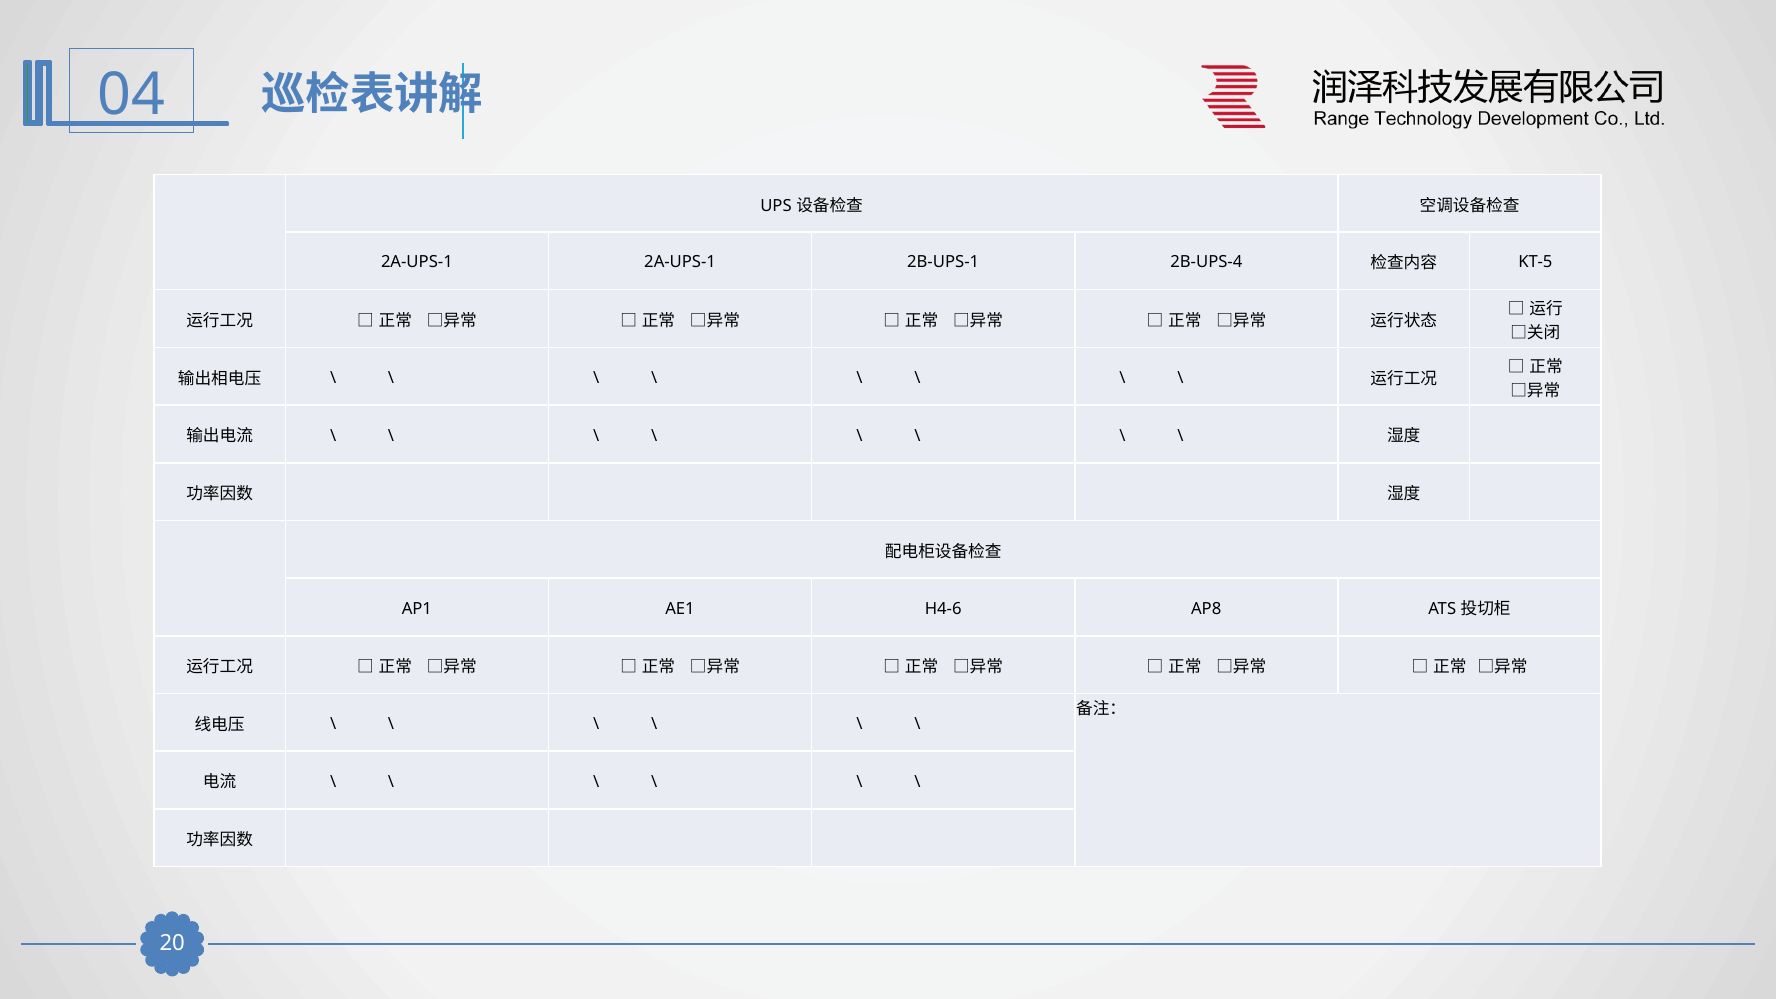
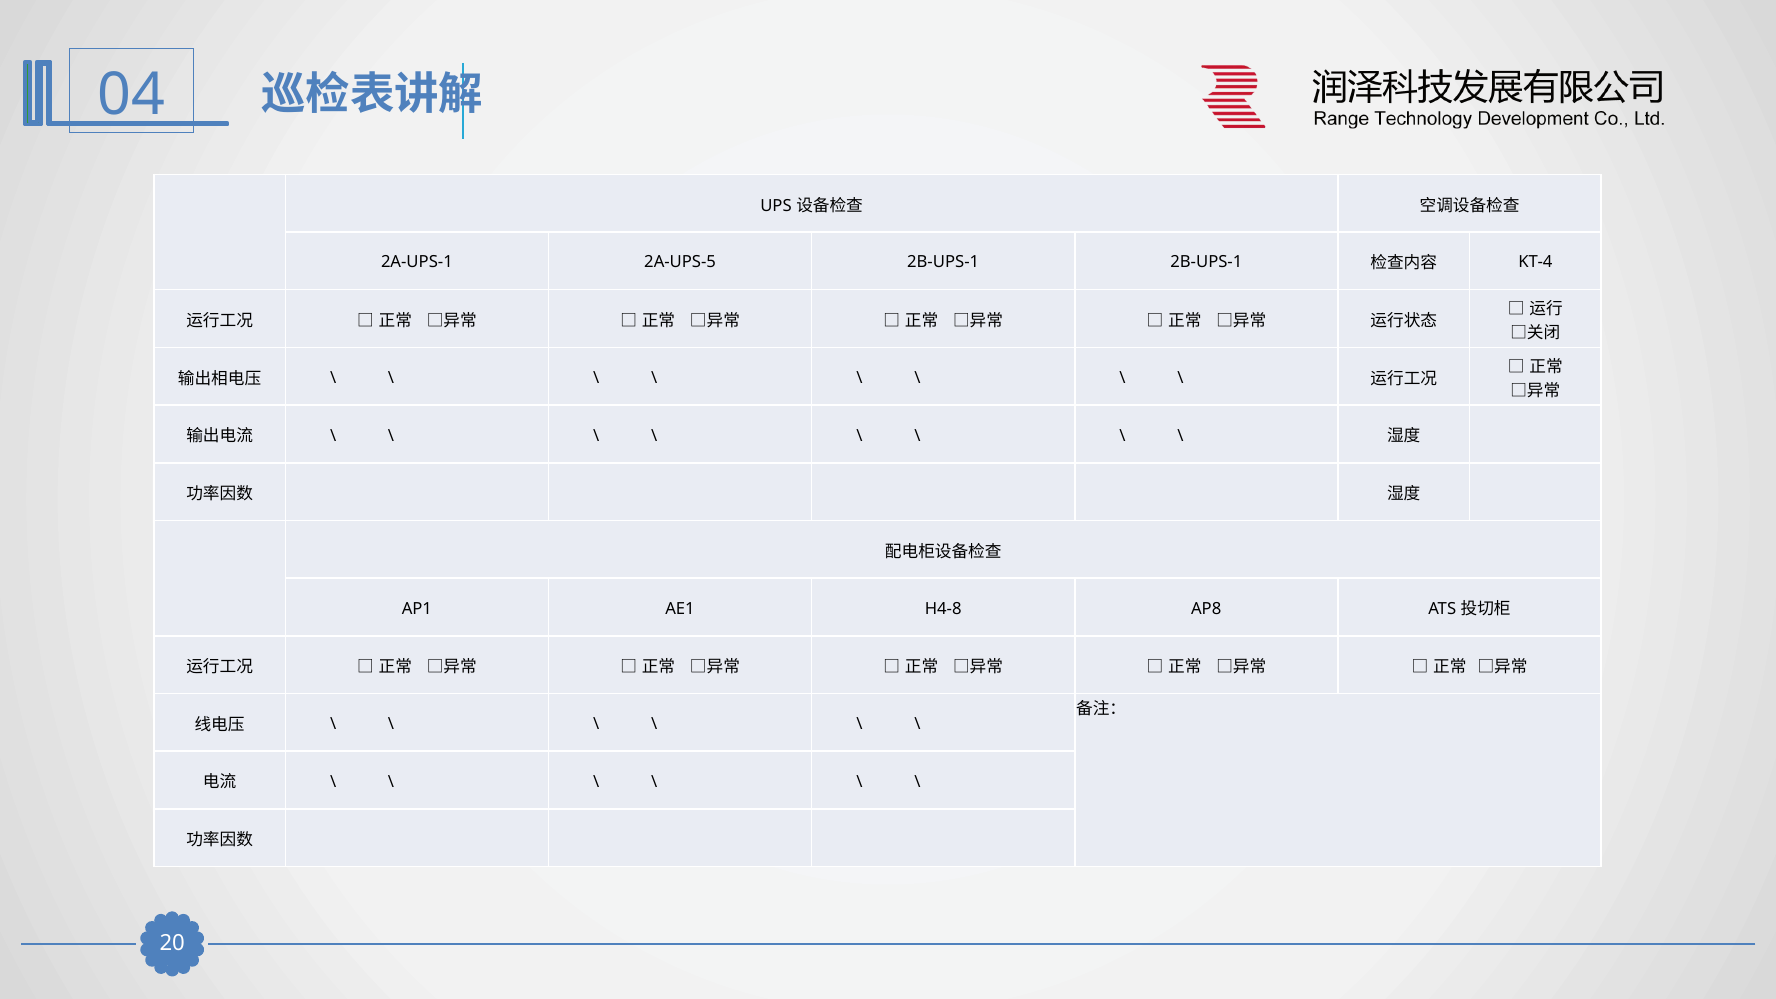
2A-UPS-1 2A-UPS-1: 2A-UPS-1 -> 2A-UPS-5 (680, 262)
2B-UPS-1 2B-UPS-4: 2B-UPS-4 -> 2B-UPS-1 (1206, 262)
KT-5: KT-5 -> KT-4 (1535, 262)
H4-6: H4-6 -> H4-8 (943, 609)
